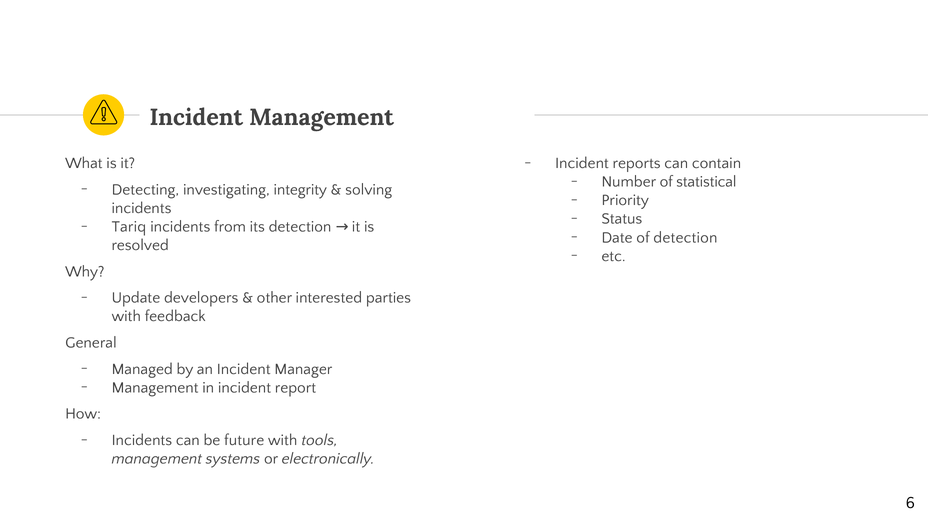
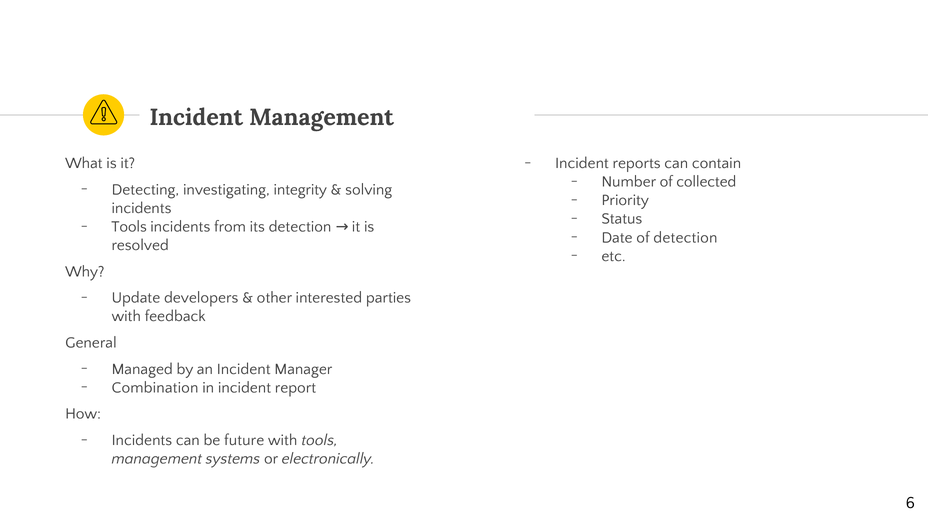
statistical: statistical -> collected (706, 182)
Tariq: Tariq -> Tools (129, 227)
Management: Management -> Combination (155, 388)
